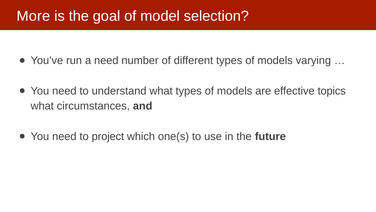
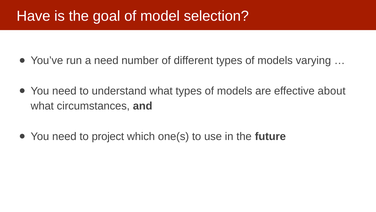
More: More -> Have (33, 16)
topics: topics -> about (332, 91)
